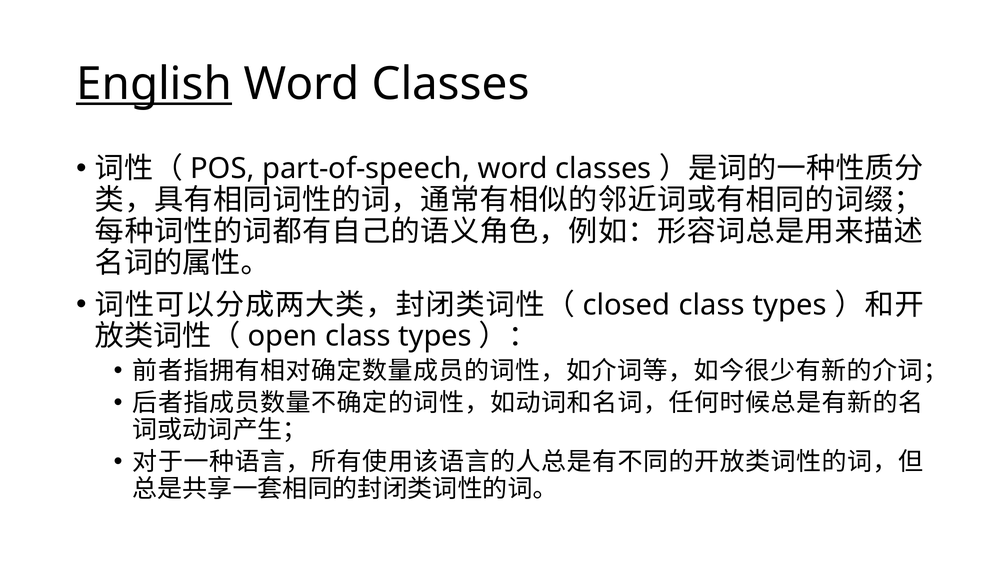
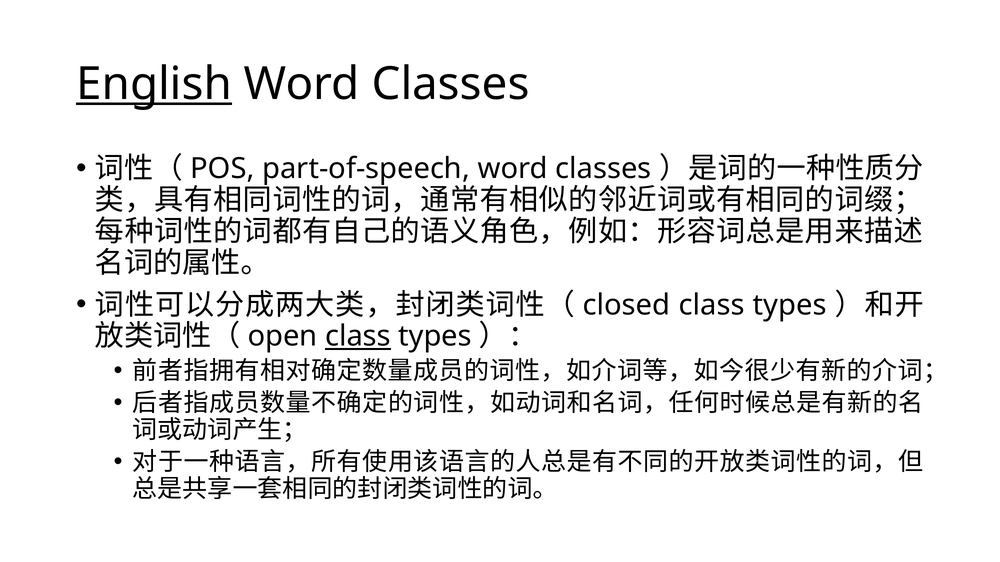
class underline: none -> present (358, 337)
